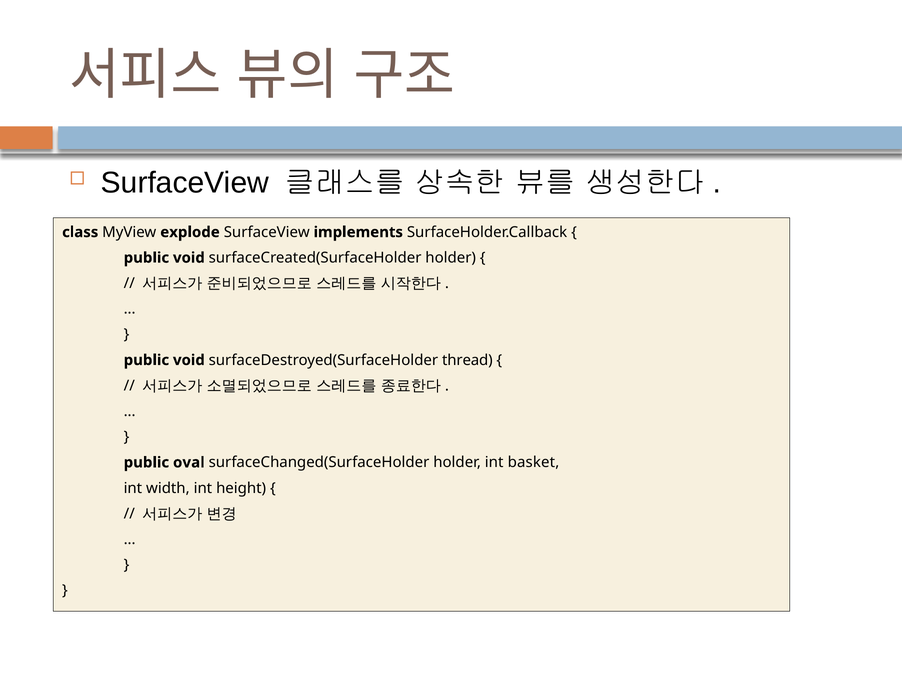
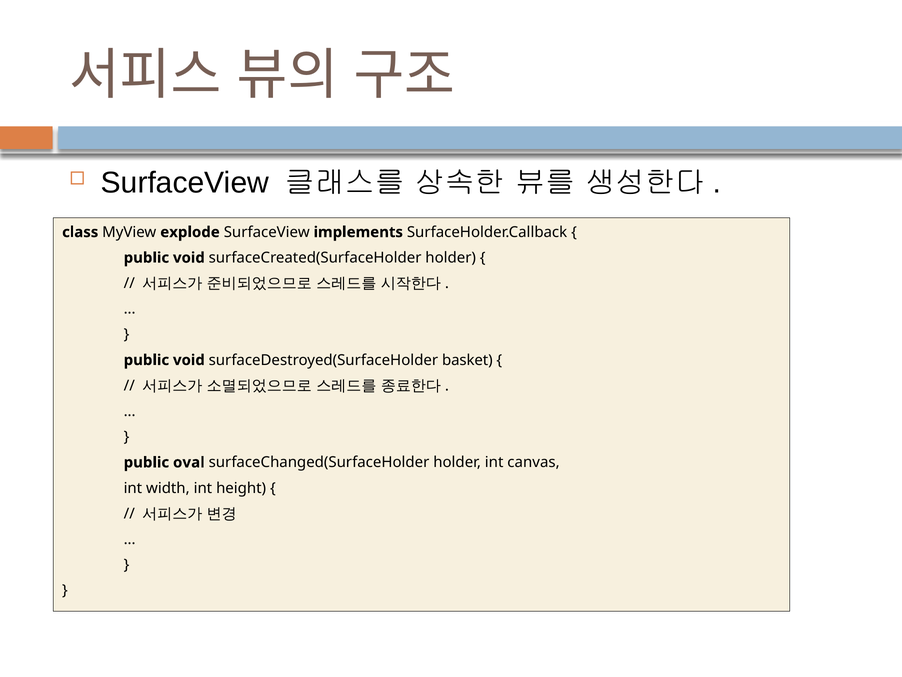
thread: thread -> basket (467, 360)
basket: basket -> canvas (534, 462)
